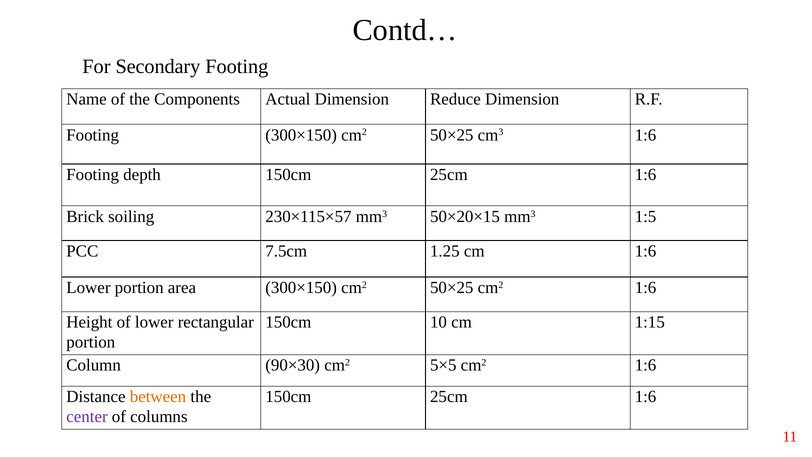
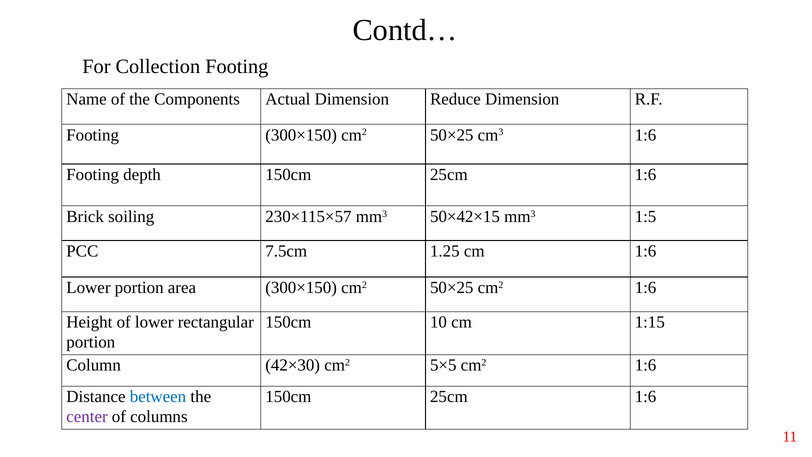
Secondary: Secondary -> Collection (158, 66)
50×20×15: 50×20×15 -> 50×42×15 (465, 216)
90×30: 90×30 -> 42×30 (293, 365)
between colour: orange -> blue (158, 397)
